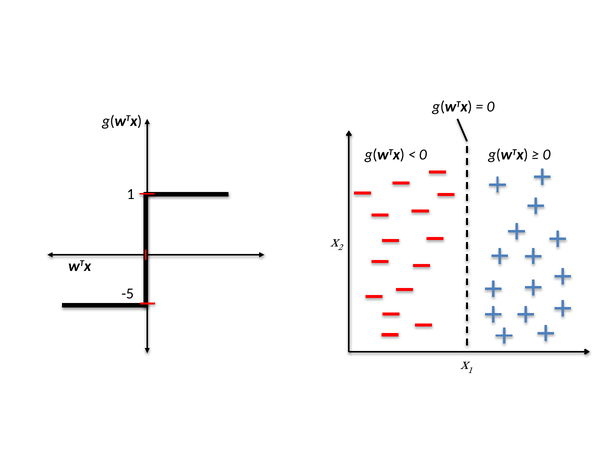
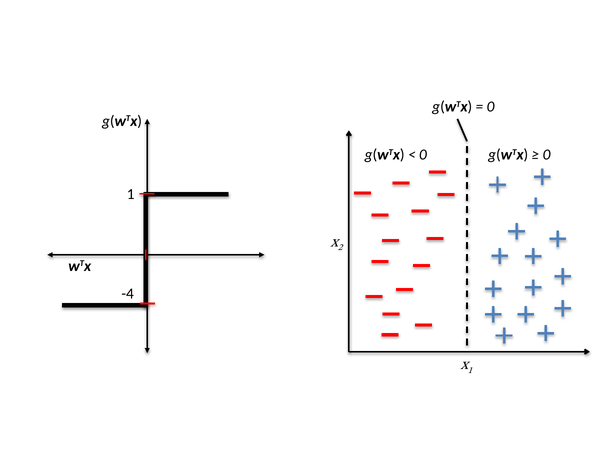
-5: -5 -> -4 (128, 294)
